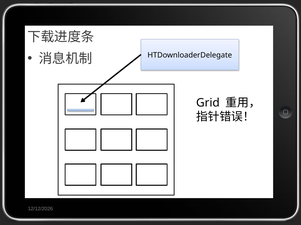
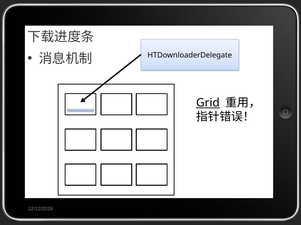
Grid underline: none -> present (208, 103)
